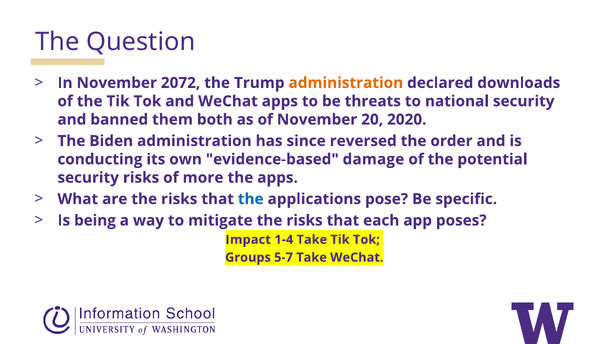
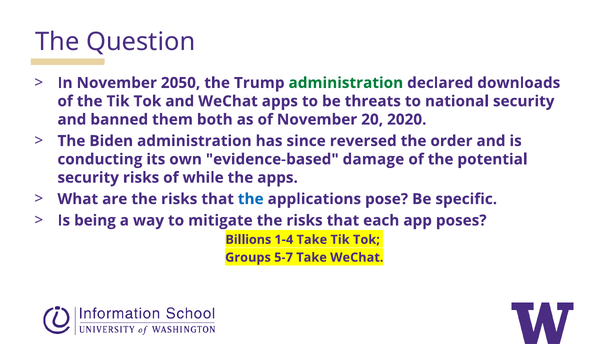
2072: 2072 -> 2050 (181, 83)
administration colour: orange -> green (346, 83)
more: more -> while (203, 178)
Impact: Impact -> Billions (248, 240)
